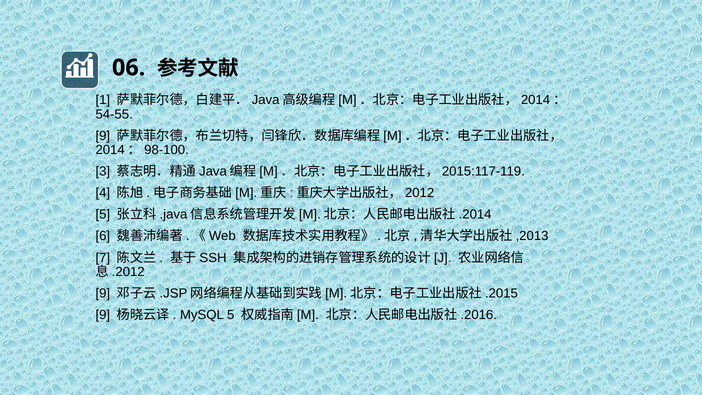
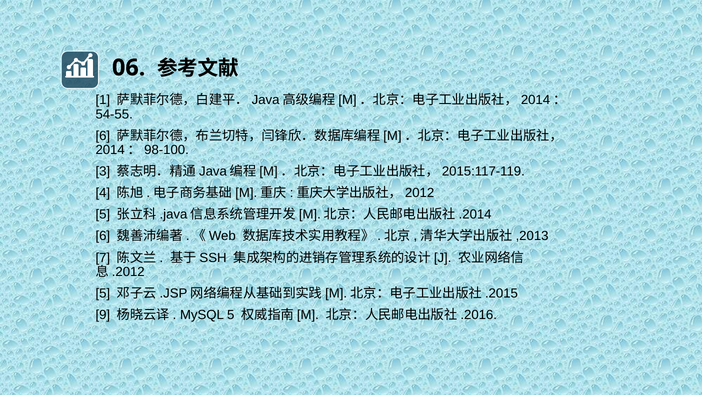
9: 9 -> 6 (103, 136)
9: 9 -> 5 (103, 293)
